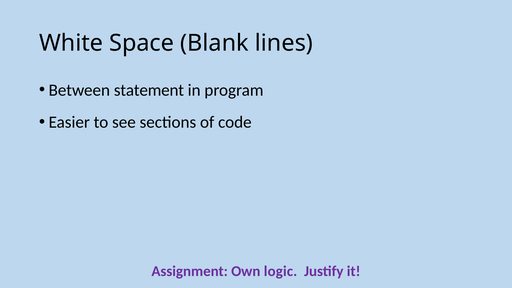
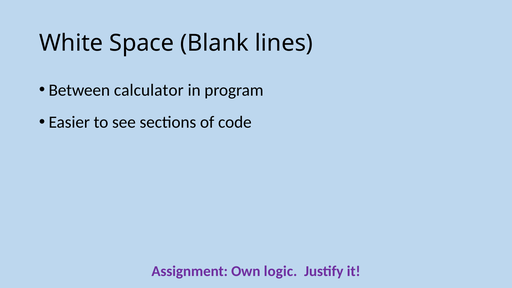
statement: statement -> calculator (149, 90)
